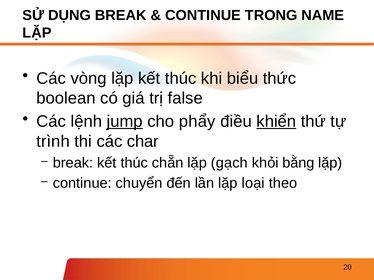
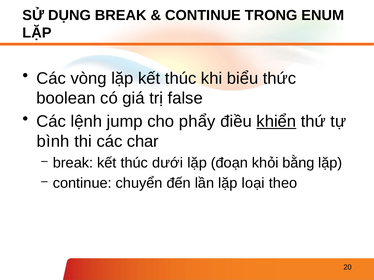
NAME: NAME -> ENUM (323, 15)
jump underline: present -> none (125, 122)
trình: trình -> bình (53, 142)
chẵn: chẵn -> dưới (168, 163)
gạch: gạch -> đoạn (229, 163)
